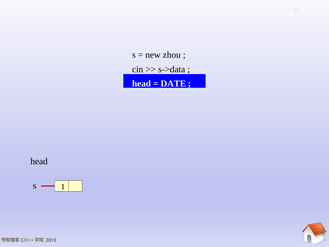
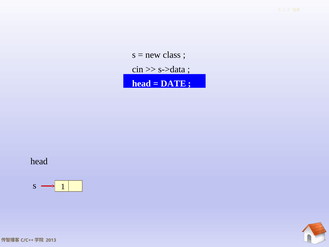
zhou: zhou -> class (172, 55)
